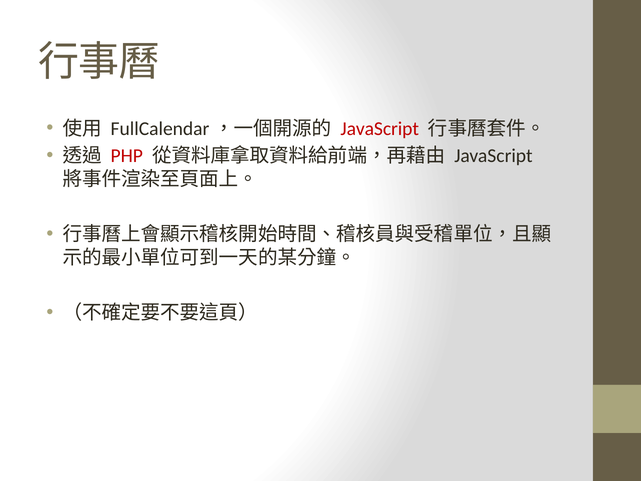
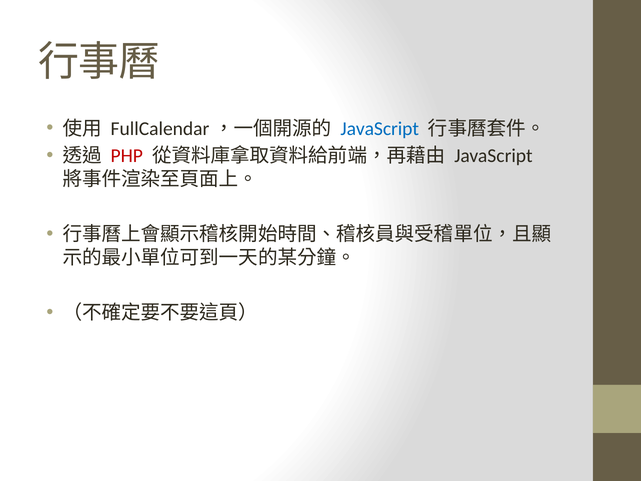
JavaScript colour: red -> blue (380, 129)
